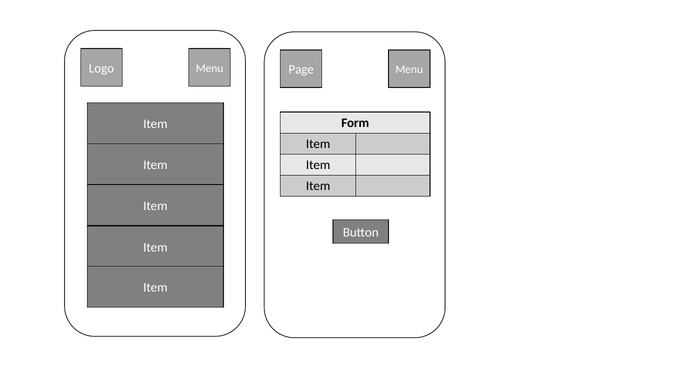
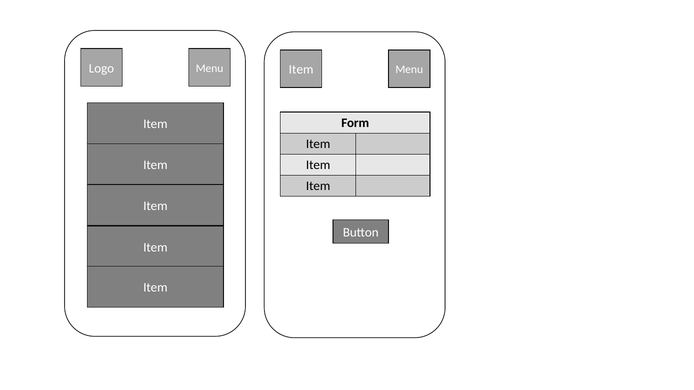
Menu Page: Page -> Item (301, 70)
